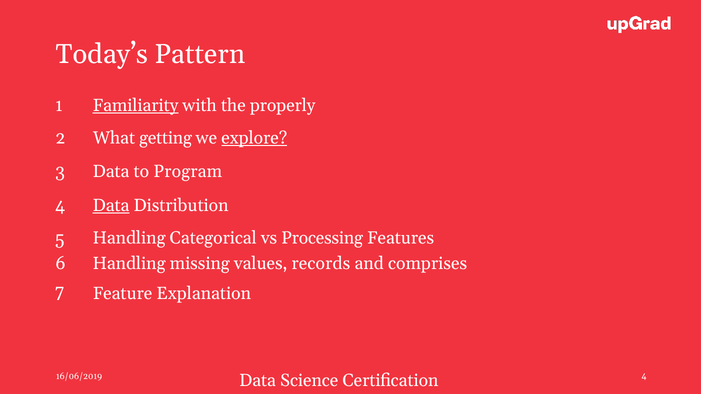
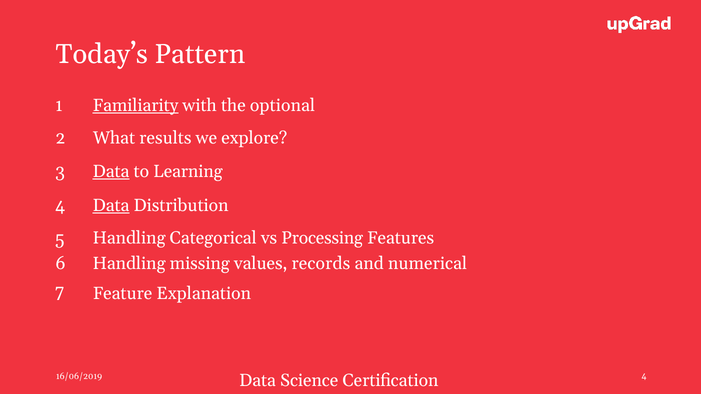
properly: properly -> optional (283, 106)
getting: getting -> results (165, 138)
explore underline: present -> none (254, 138)
Data underline: none -> present (111, 172)
to Program: Program -> Learning (188, 172)
comprises: comprises -> numerical (428, 264)
